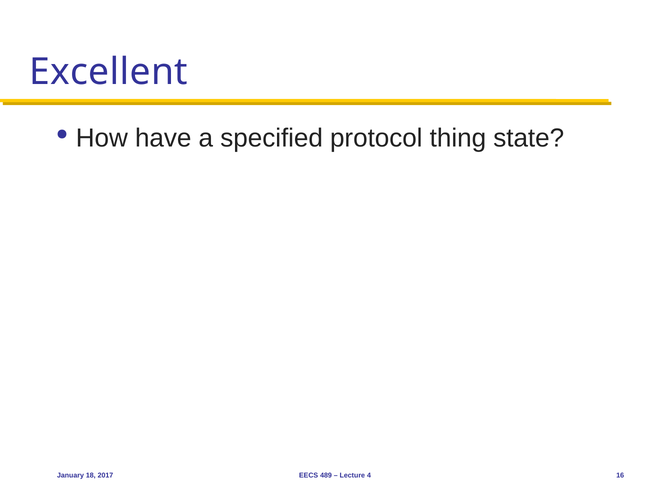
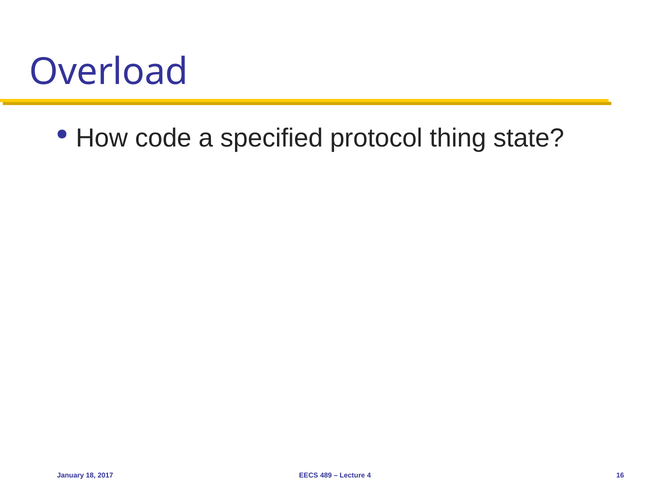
Excellent: Excellent -> Overload (109, 72)
have: have -> code (163, 138)
